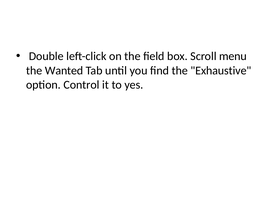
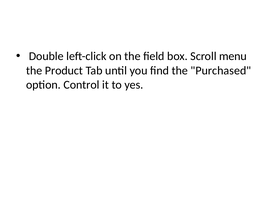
Wanted: Wanted -> Product (64, 71)
Exhaustive: Exhaustive -> Purchased (221, 71)
